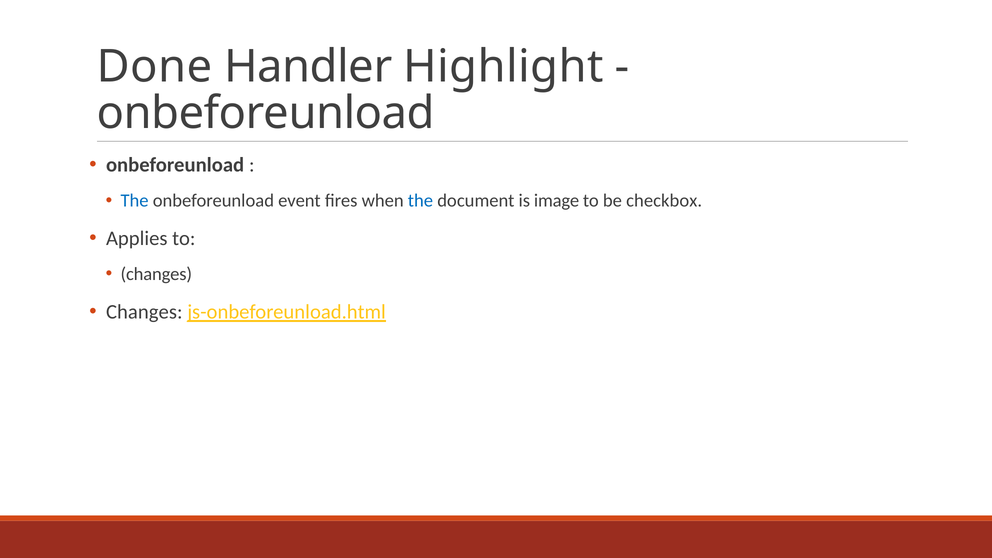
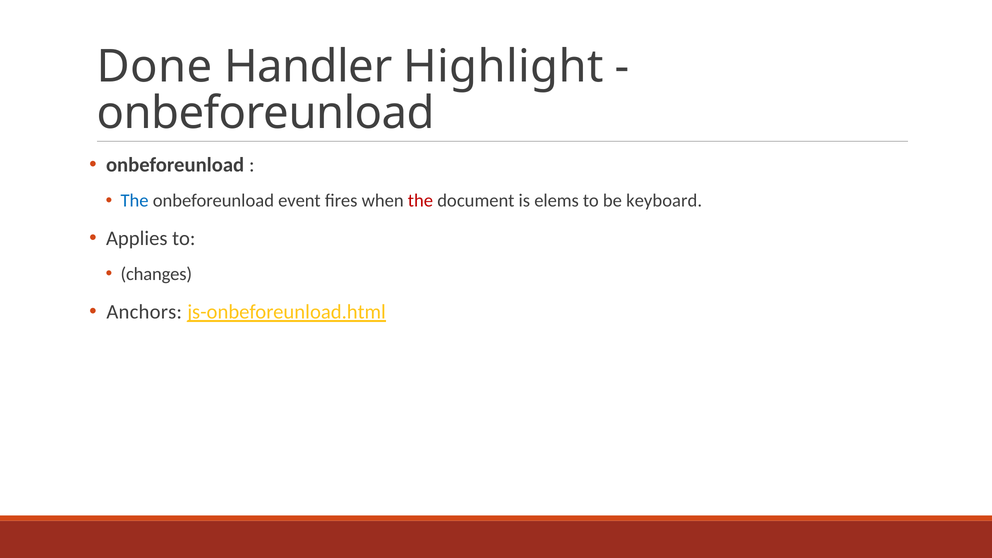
the colour: blue -> red (420, 201)
image: image -> elems (557, 201)
checkbox: checkbox -> keyboard (664, 201)
Changes: Changes -> Anchors (144, 312)
